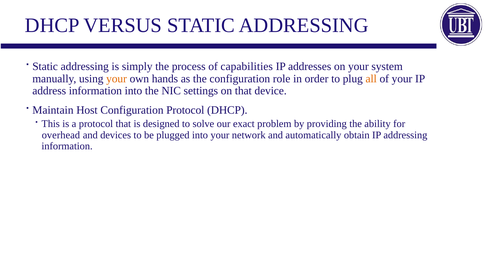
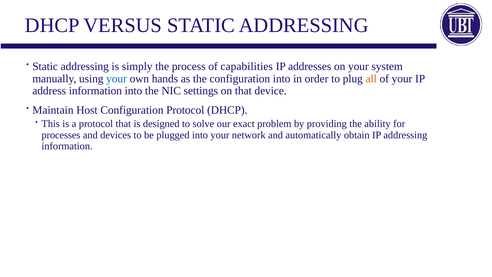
your colour: orange -> blue (117, 79)
configuration role: role -> into (282, 79)
overhead: overhead -> processes (61, 135)
